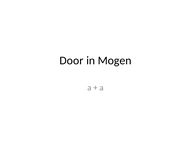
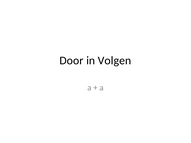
Mogen: Mogen -> Volgen (115, 61)
